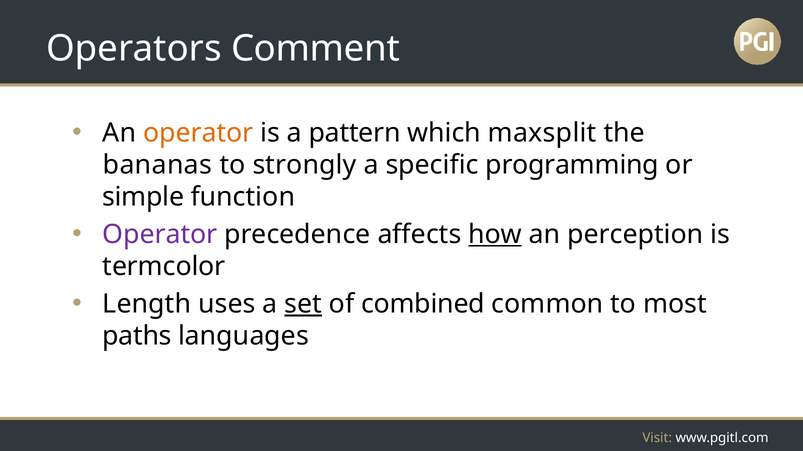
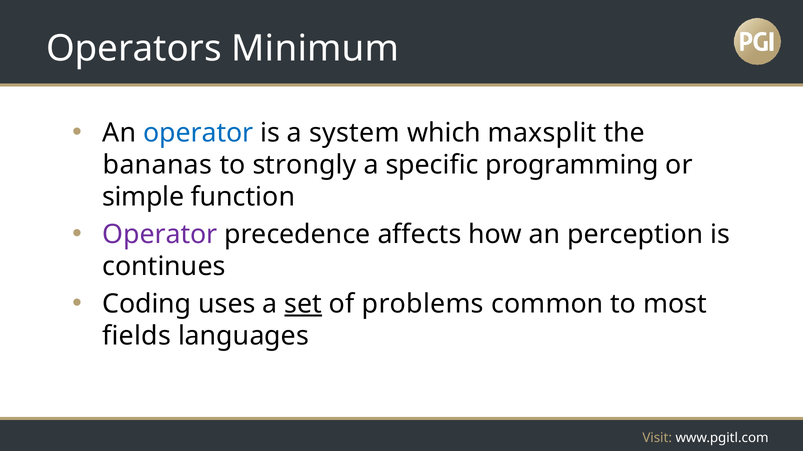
Comment: Comment -> Minimum (315, 48)
operator colour: orange -> blue (198, 133)
pattern: pattern -> system (354, 133)
how underline: present -> none (495, 235)
termcolor: termcolor -> continues (164, 267)
Length: Length -> Coding (147, 304)
combined: combined -> problems (423, 304)
paths: paths -> fields (137, 337)
